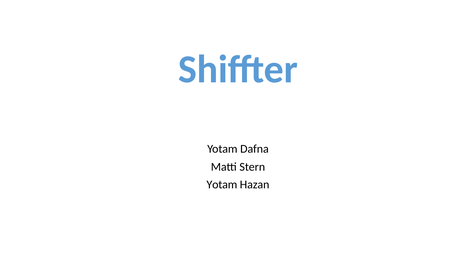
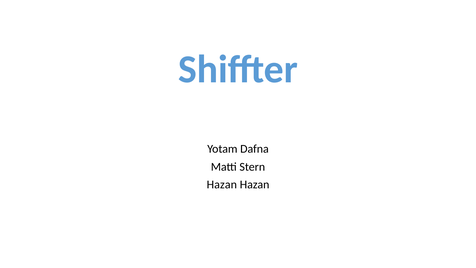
Yotam: Yotam -> Hazan (222, 184)
